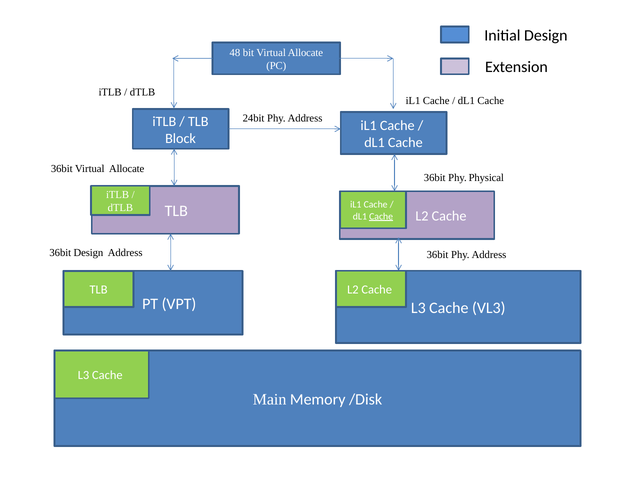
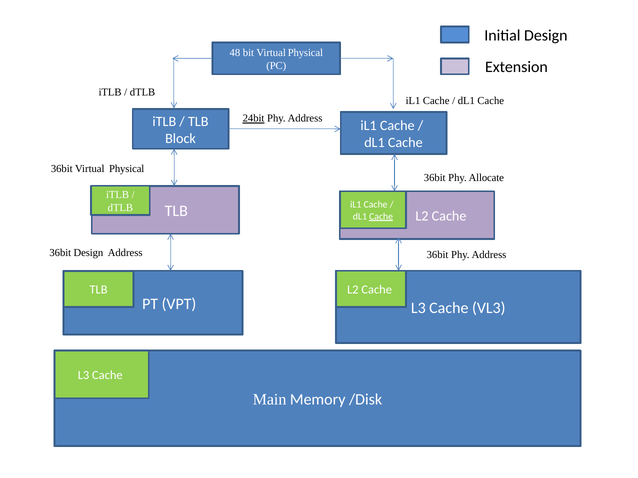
bit Virtual Allocate: Allocate -> Physical (305, 53)
24bit underline: none -> present (254, 119)
36bit Virtual Allocate: Allocate -> Physical (127, 169)
Physical: Physical -> Allocate (486, 178)
